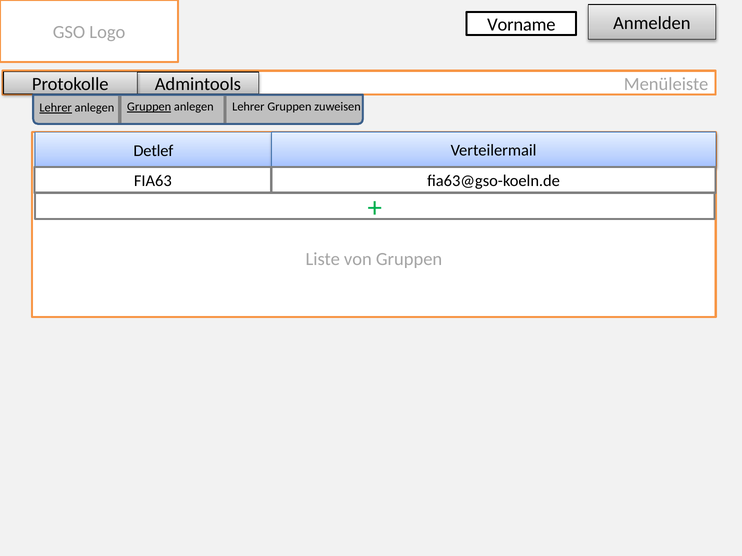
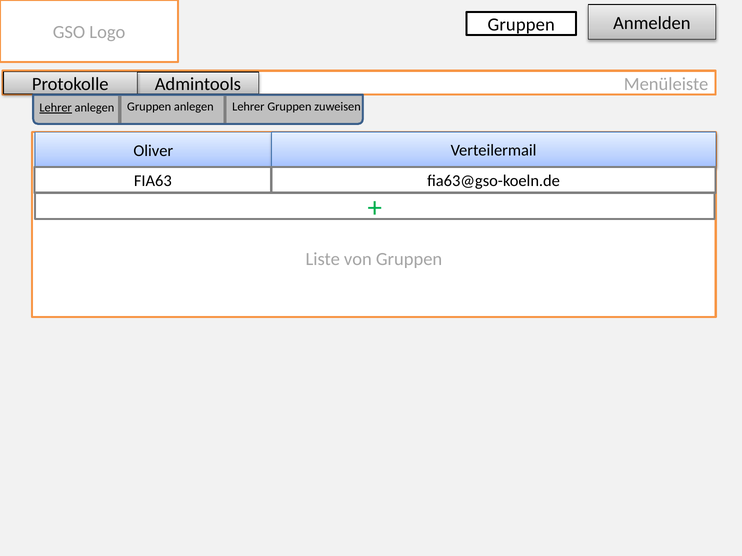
Vorname: Vorname -> Gruppen (521, 25)
Gruppen underline: present -> none (149, 107)
Detlef: Detlef -> Oliver (153, 151)
